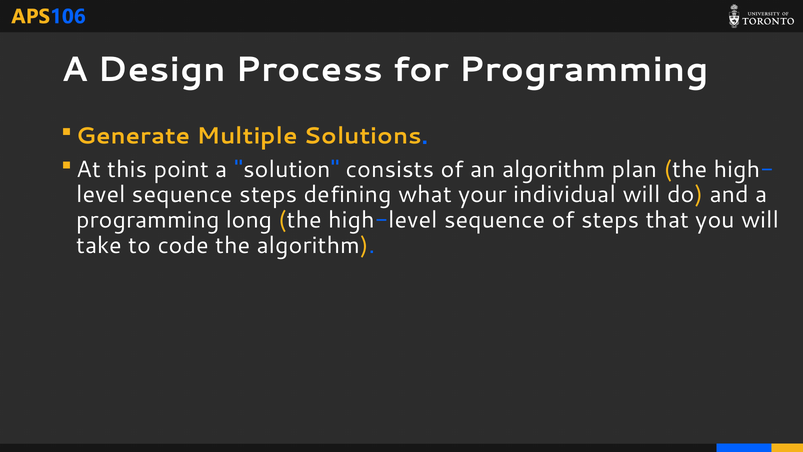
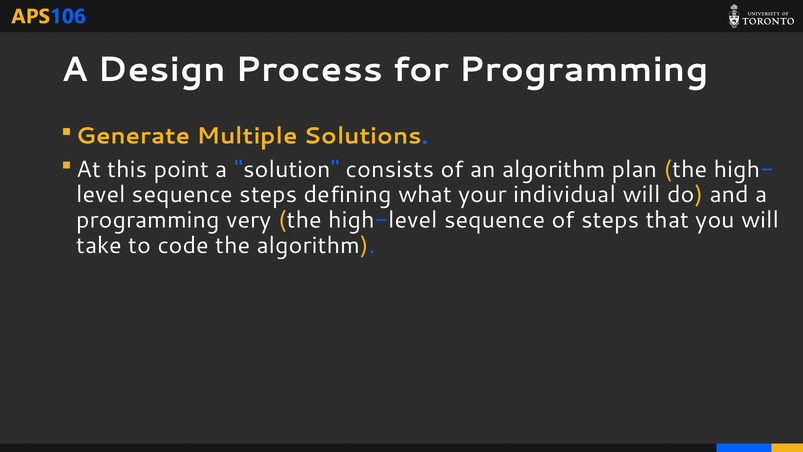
long: long -> very (249, 220)
